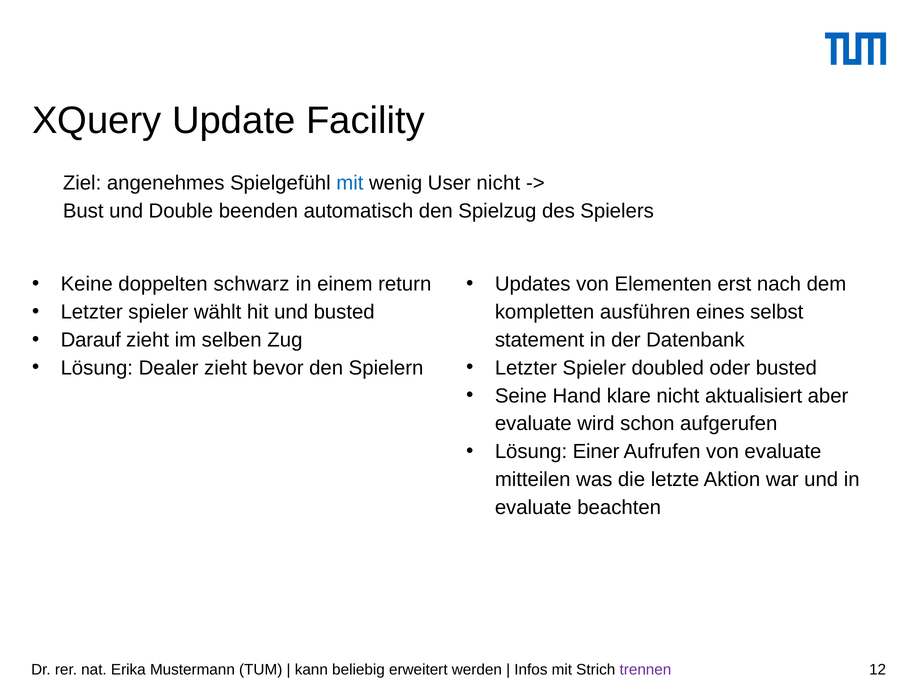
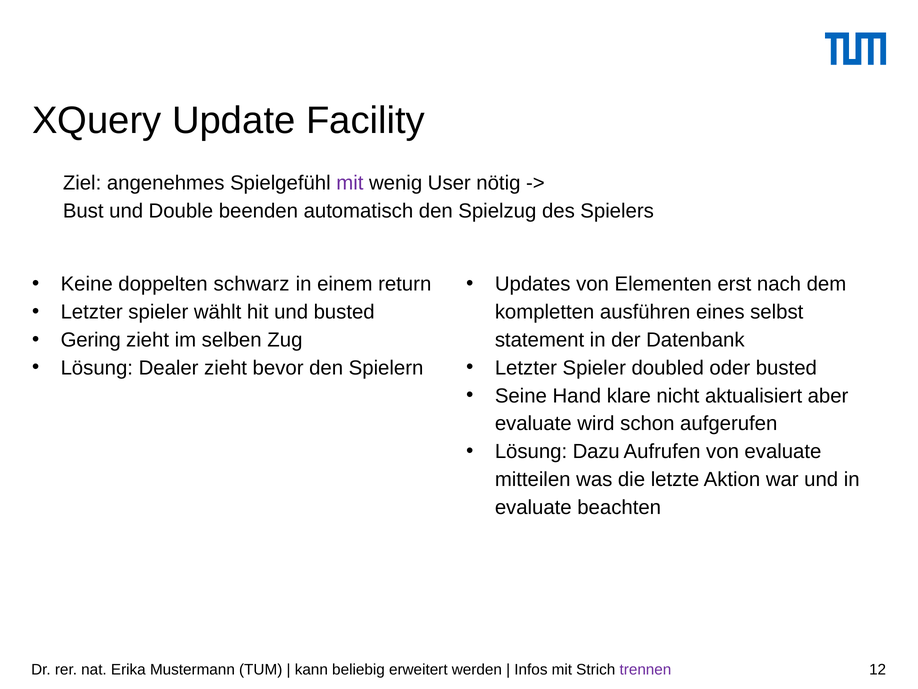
mit colour: blue -> purple (350, 183)
User nicht: nicht -> nötig (498, 183)
Darauf: Darauf -> Gering (91, 340)
Einer: Einer -> Dazu (596, 451)
